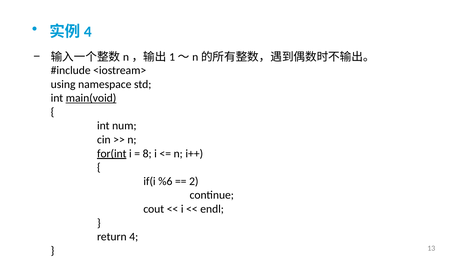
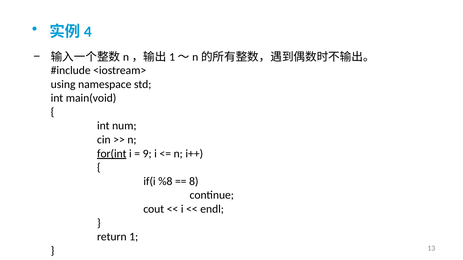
main(void underline: present -> none (91, 98)
8: 8 -> 9 (147, 154)
%6: %6 -> %8 (165, 182)
2: 2 -> 8 (194, 182)
4: 4 -> 1 (134, 237)
